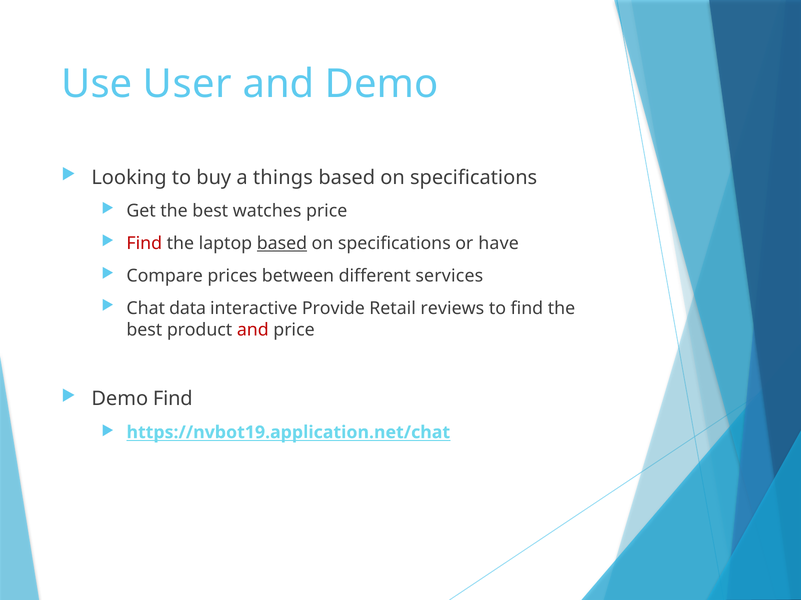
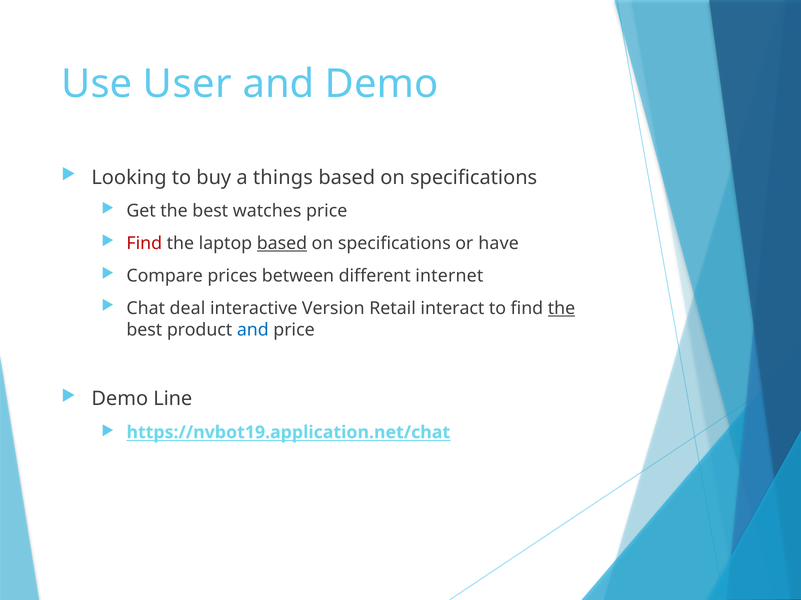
services: services -> internet (449, 276)
data: data -> deal (187, 309)
Provide: Provide -> Version (333, 309)
reviews: reviews -> interact (452, 309)
the underline: none -> present (562, 309)
and colour: red -> blue (253, 330)
Demo Find: Find -> Line (173, 399)
